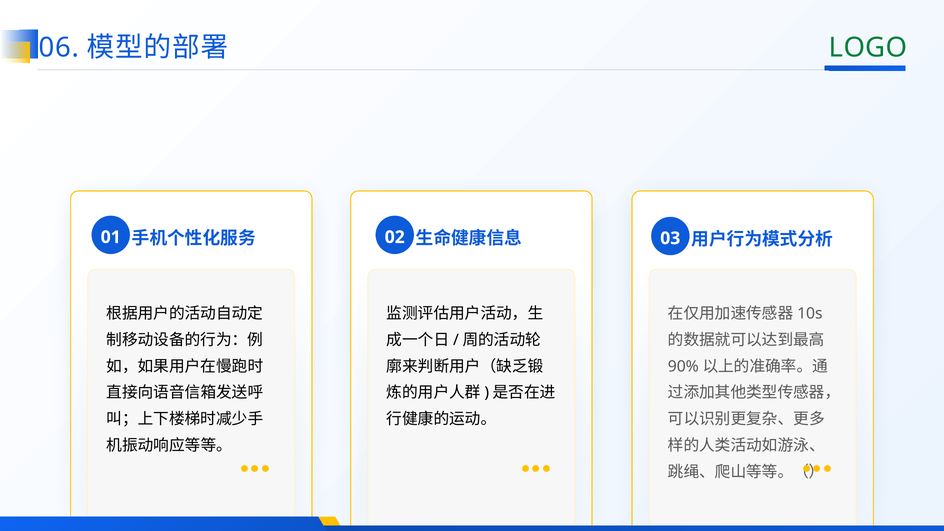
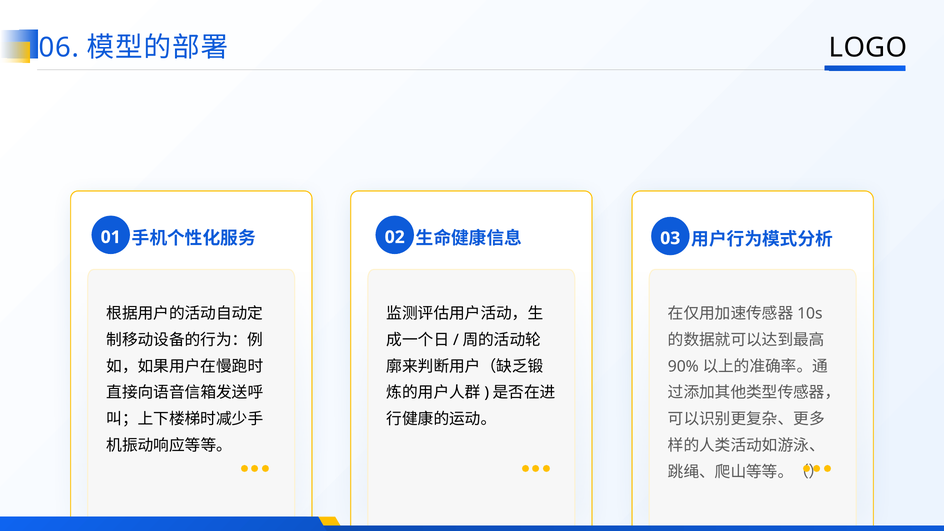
LOGO colour: green -> black (868, 48)
